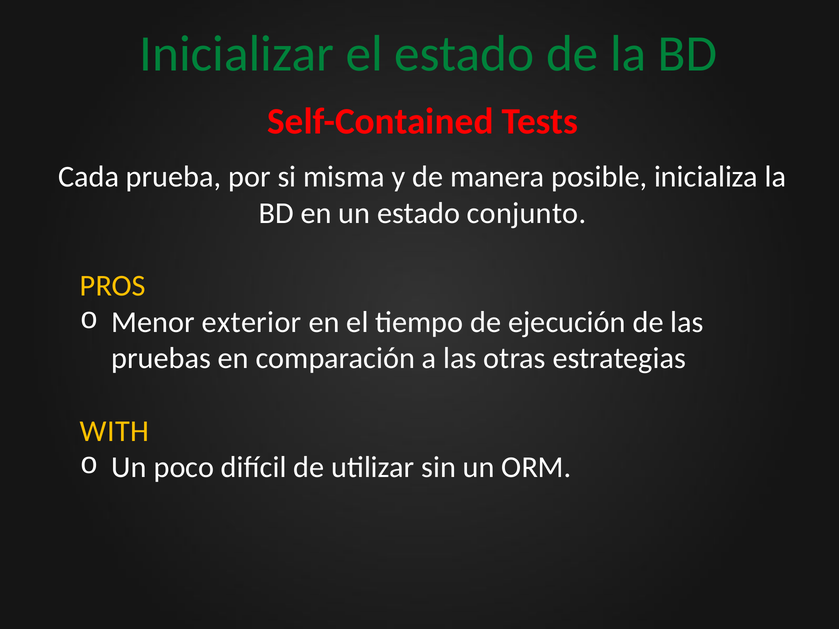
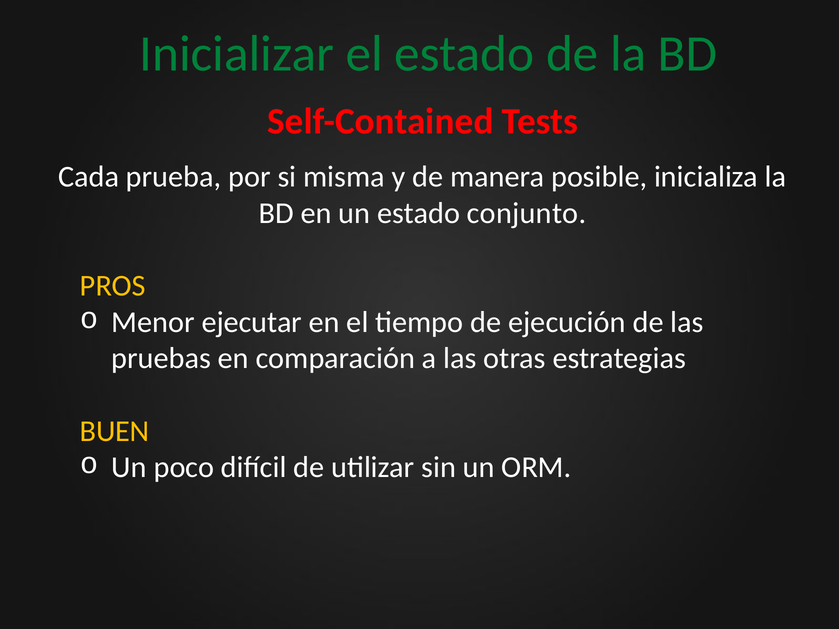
exterior: exterior -> ejecutar (252, 322)
WITH: WITH -> BUEN (115, 431)
